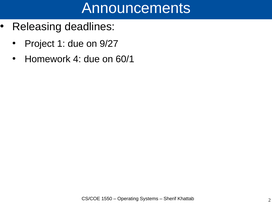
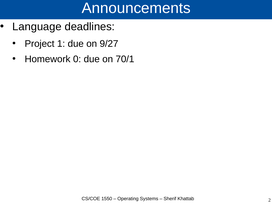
Releasing: Releasing -> Language (37, 27)
4: 4 -> 0 (77, 59)
60/1: 60/1 -> 70/1 (125, 59)
